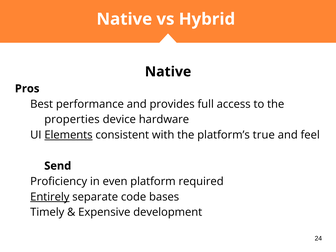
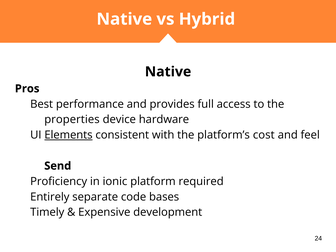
true: true -> cost (264, 135)
even: even -> ionic (115, 181)
Entirely underline: present -> none (50, 197)
